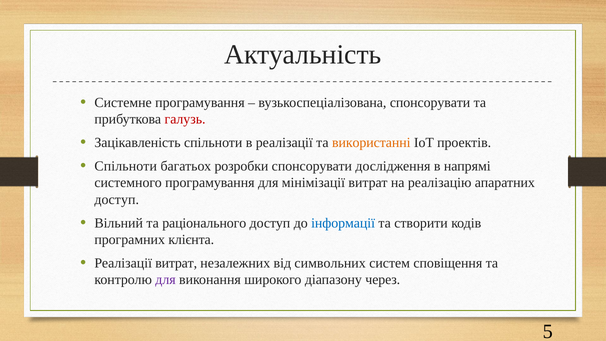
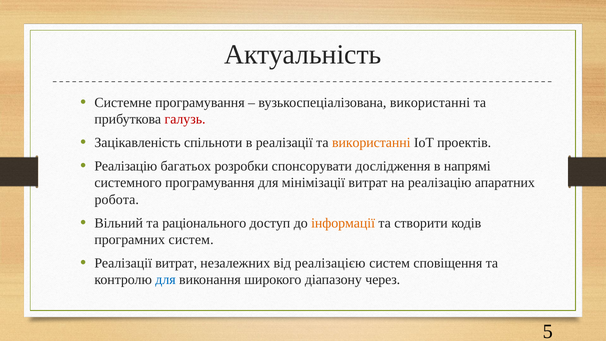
вузькоспеціалізована спонсорувати: спонсорувати -> використанні (430, 103)
Спільноти: Спільноти -> Реалізацію (126, 166)
доступ: доступ -> робота (117, 199)
інформації colour: blue -> orange (343, 223)
програмних клієнта: клієнта -> систем (191, 240)
символьних: символьних -> реалізацією (330, 263)
для colour: purple -> blue (166, 280)
